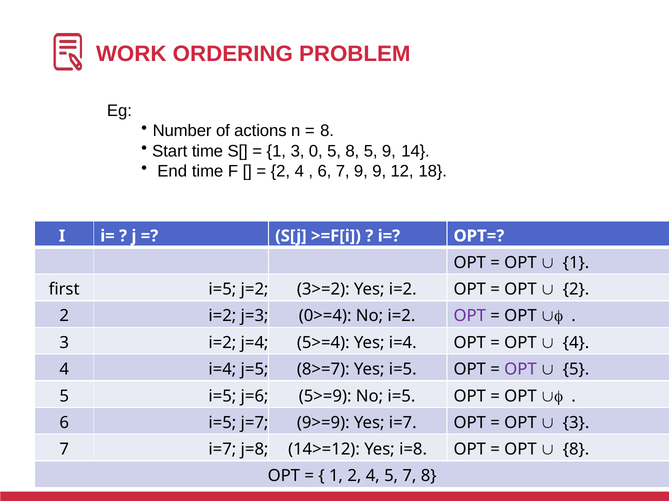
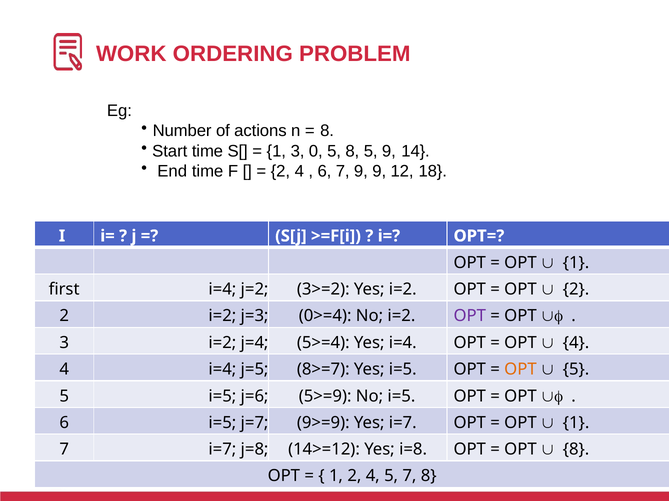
first i=5: i=5 -> i=4 (222, 290)
OPT colour: purple -> orange (520, 370)
3: 3 -> 1 (576, 423)
